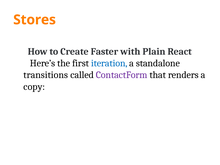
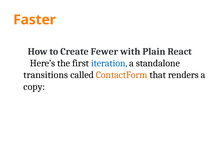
Stores: Stores -> Faster (35, 20)
Faster: Faster -> Fewer (104, 51)
ContactForm colour: purple -> orange (122, 75)
